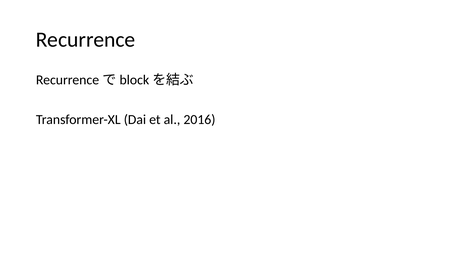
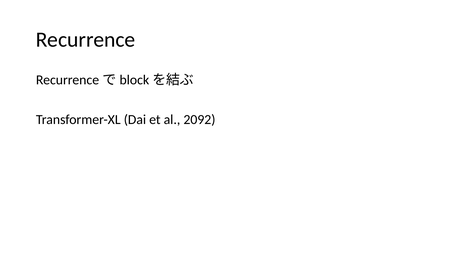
2016: 2016 -> 2092 (199, 119)
